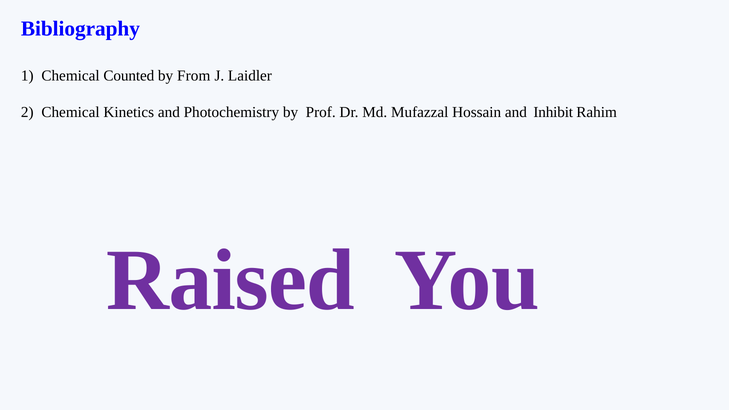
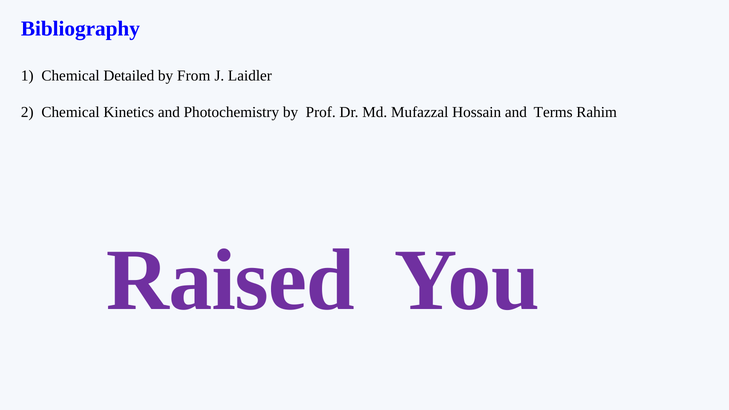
Counted: Counted -> Detailed (129, 76)
Inhibit: Inhibit -> Terms (553, 112)
